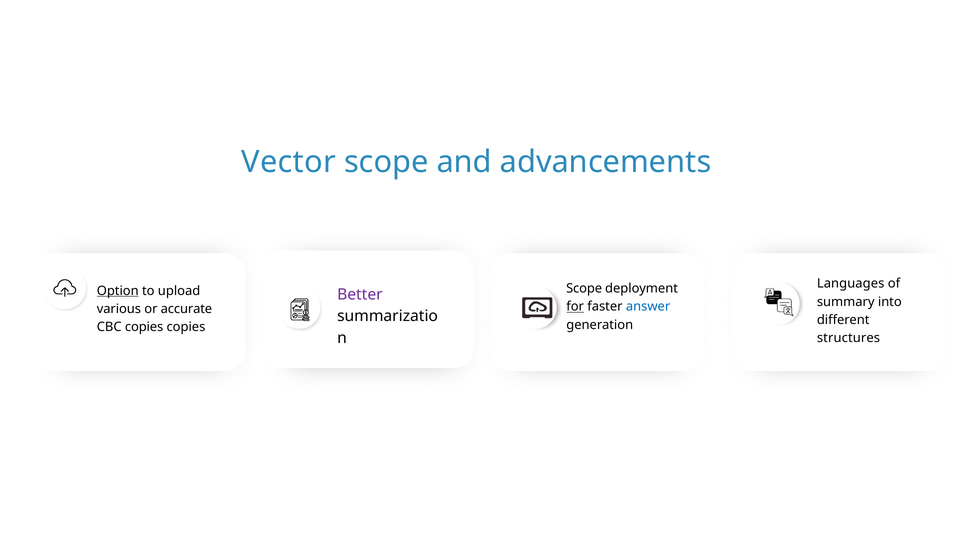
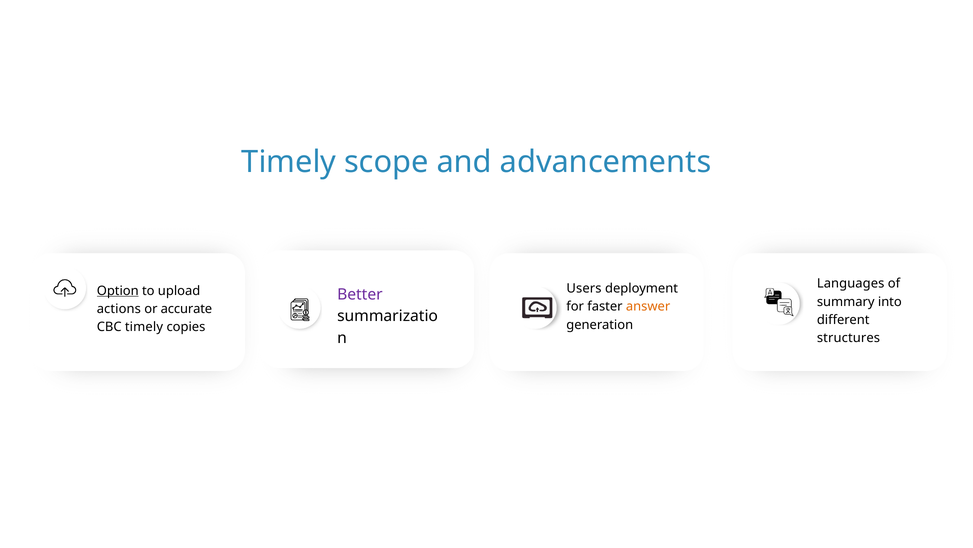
Vector: Vector -> Timely (289, 162)
Scope: Scope -> Users (584, 288)
for underline: present -> none (575, 306)
answer colour: blue -> orange (648, 306)
various: various -> actions (119, 309)
CBC copies: copies -> timely (144, 327)
